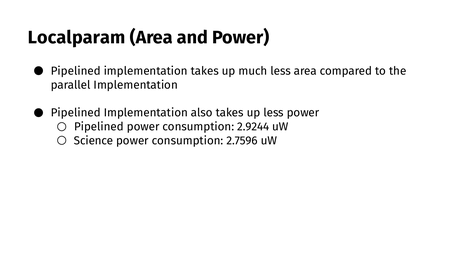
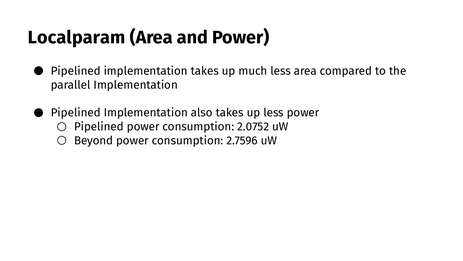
2.9244: 2.9244 -> 2.0752 (253, 126)
Science: Science -> Beyond (94, 140)
